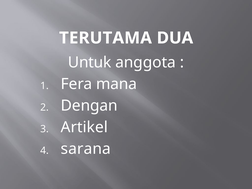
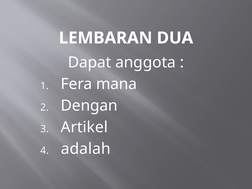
TERUTAMA: TERUTAMA -> LEMBARAN (106, 38)
Untuk: Untuk -> Dapat (90, 62)
sarana: sarana -> adalah (86, 149)
